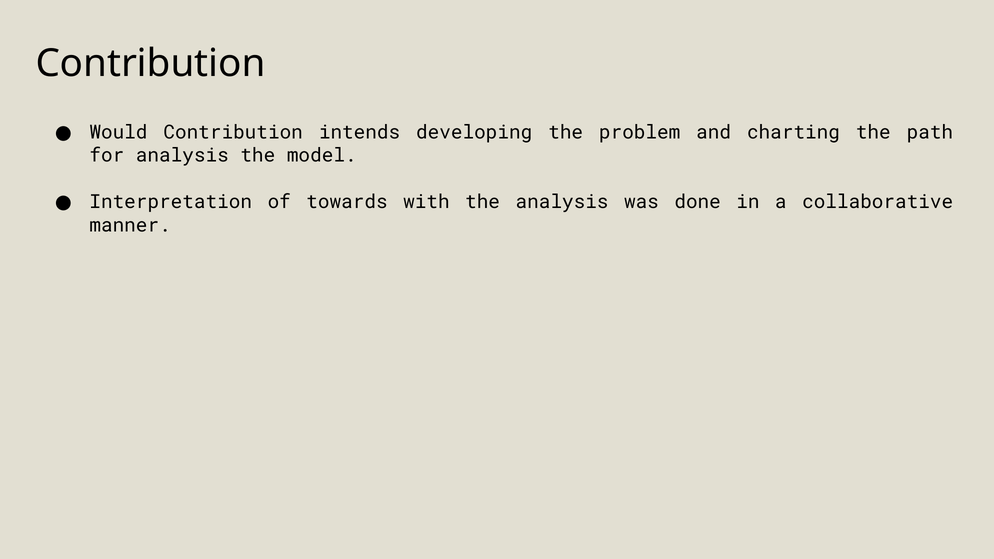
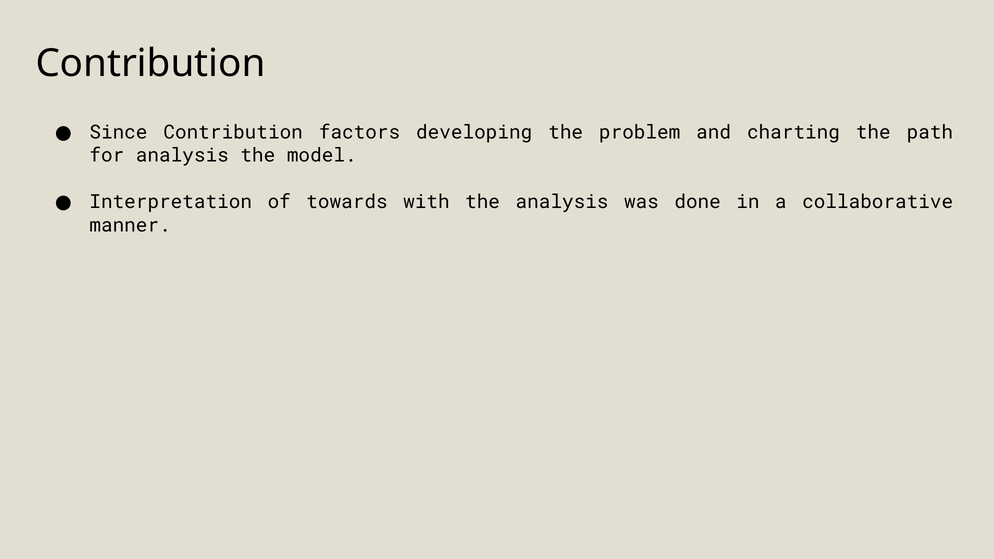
Would: Would -> Since (118, 132)
intends: intends -> factors (360, 132)
